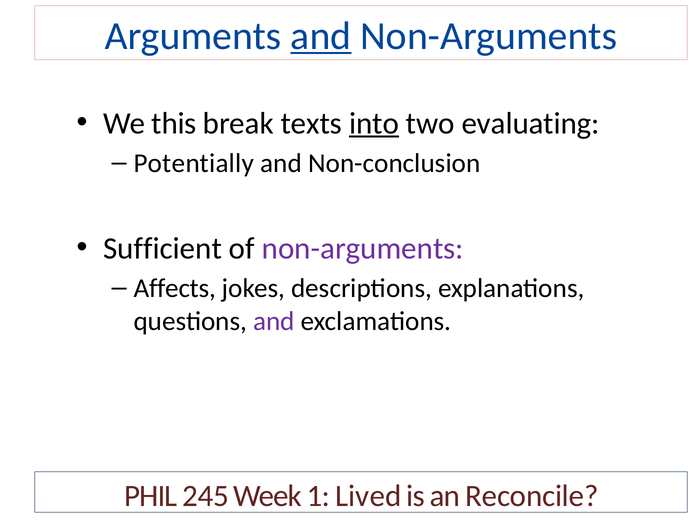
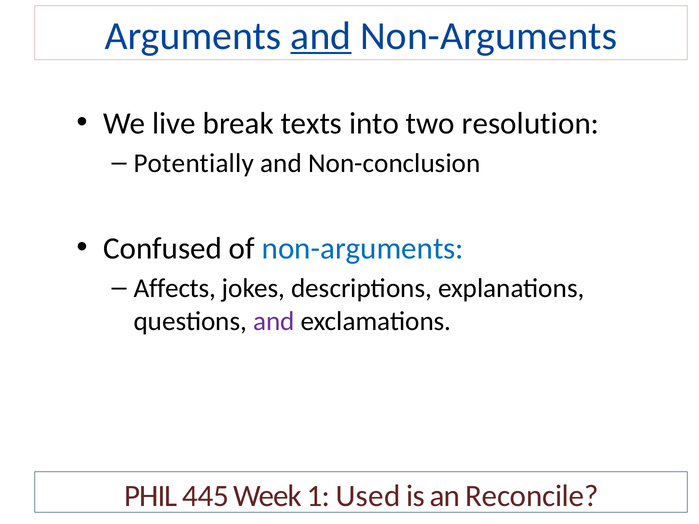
this: this -> live (174, 123)
into underline: present -> none (374, 123)
evaluating: evaluating -> resolution (530, 123)
Sufficient: Sufficient -> Confused (163, 248)
non-arguments colour: purple -> blue (363, 248)
245: 245 -> 445 (205, 496)
Lived: Lived -> Used (368, 496)
